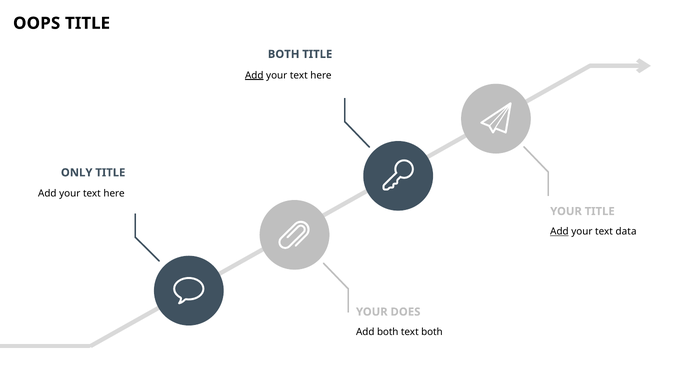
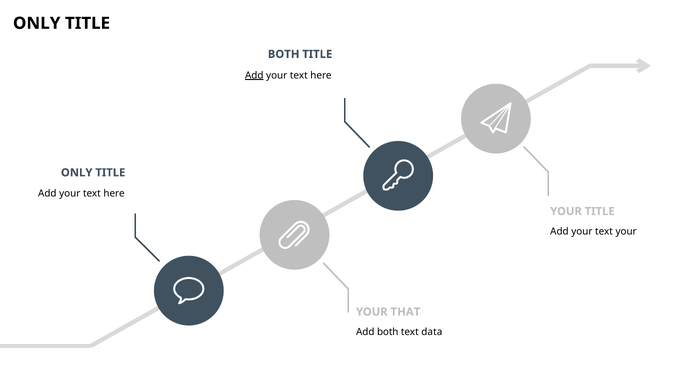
OOPS: OOPS -> ONLY (37, 23)
Add underline: present -> none (559, 232)
text data: data -> your (626, 232)
DOES: DOES -> THAT (405, 312)
text both: both -> data (432, 332)
